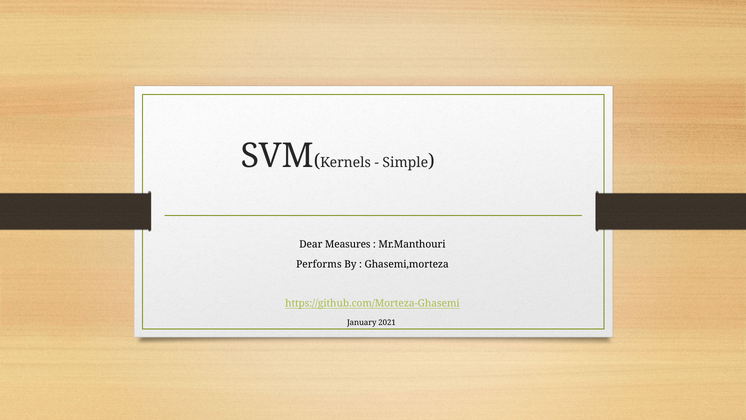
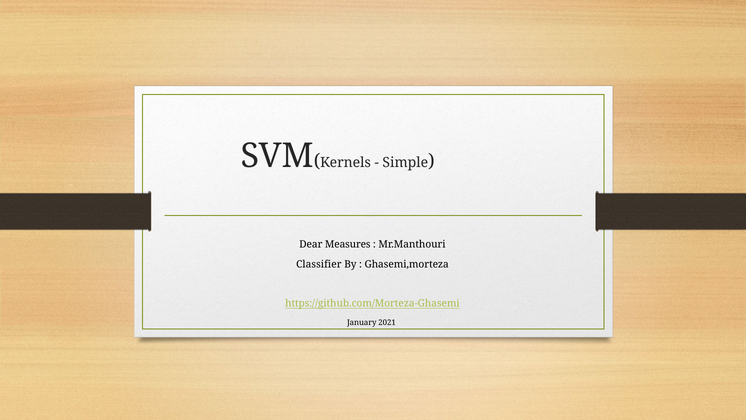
Performs: Performs -> Classifier (319, 264)
